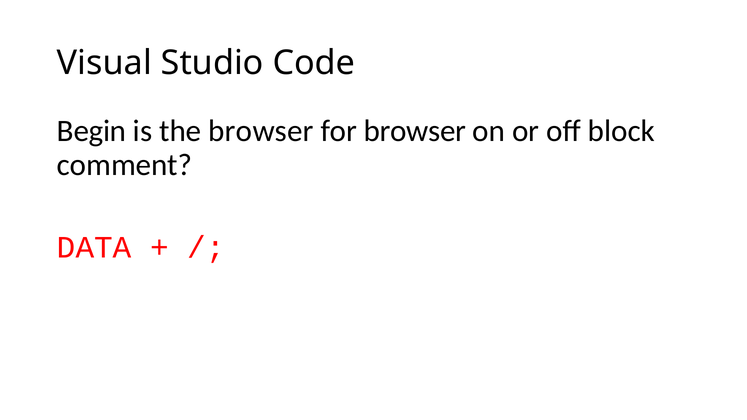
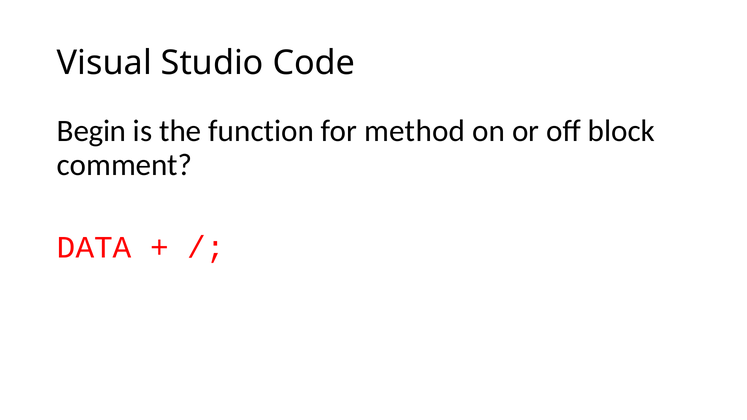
the browser: browser -> function (261, 131)
for browser: browser -> method (415, 131)
